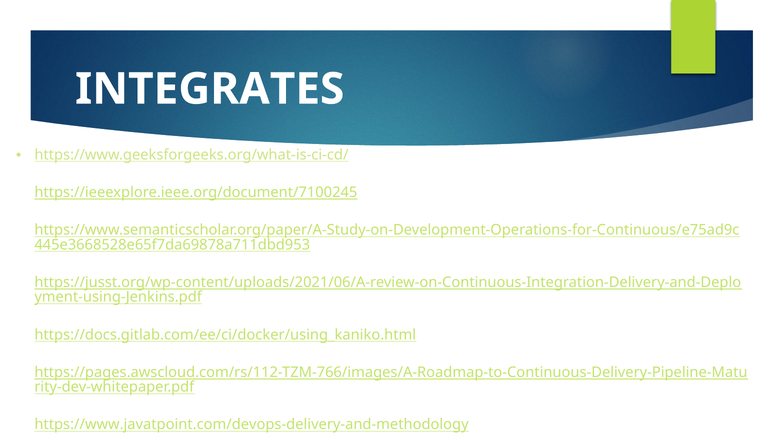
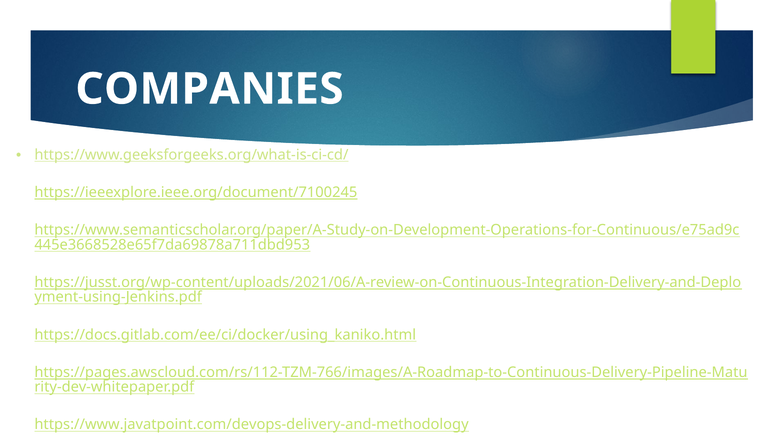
INTEGRATES: INTEGRATES -> COMPANIES (210, 89)
